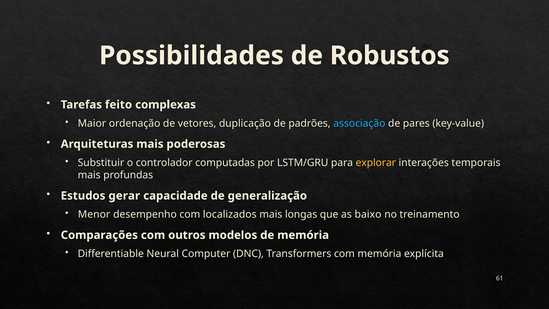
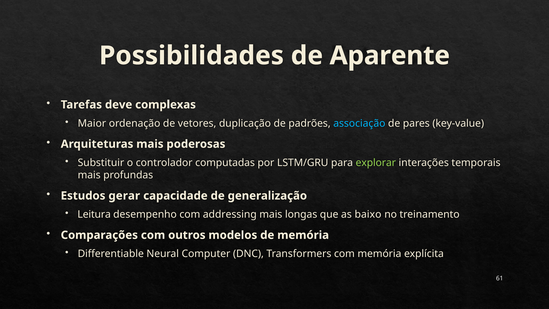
Robustos: Robustos -> Aparente (390, 56)
feito: feito -> deve (119, 105)
explorar colour: yellow -> light green (376, 163)
Menor: Menor -> Leitura (94, 214)
localizados: localizados -> addressing (230, 214)
